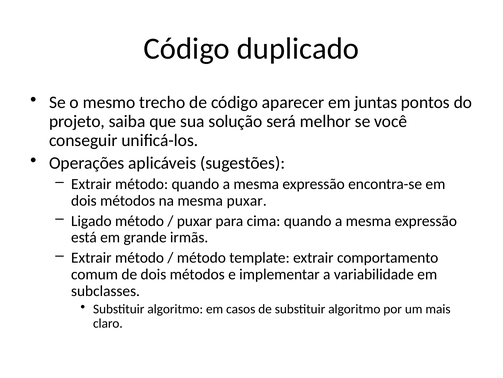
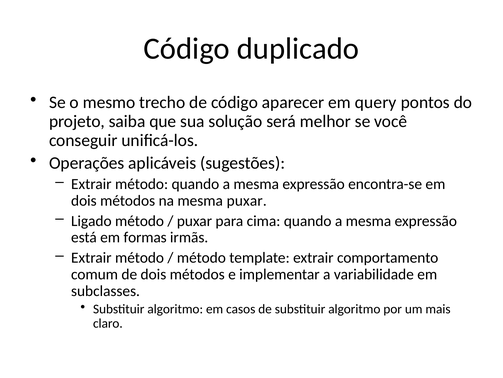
juntas: juntas -> query (376, 102)
grande: grande -> formas (145, 237)
